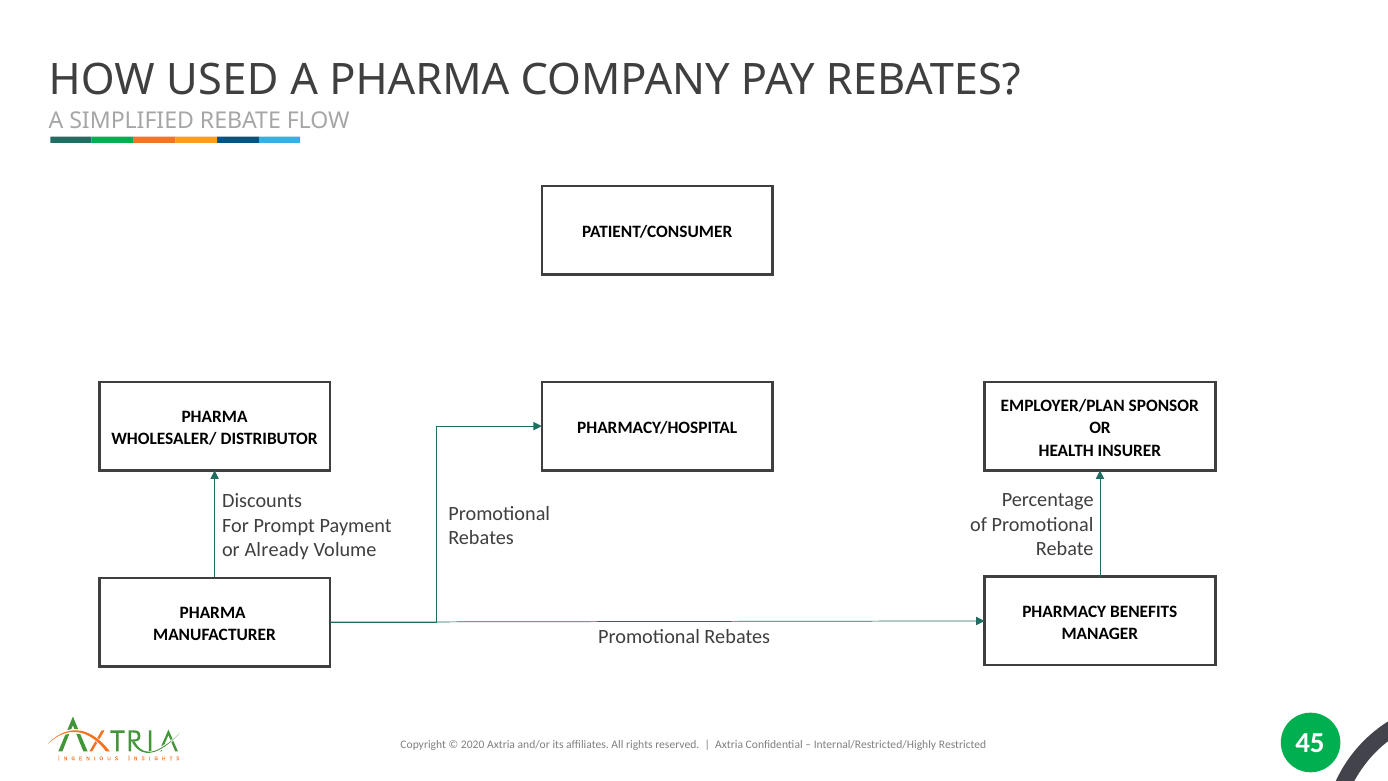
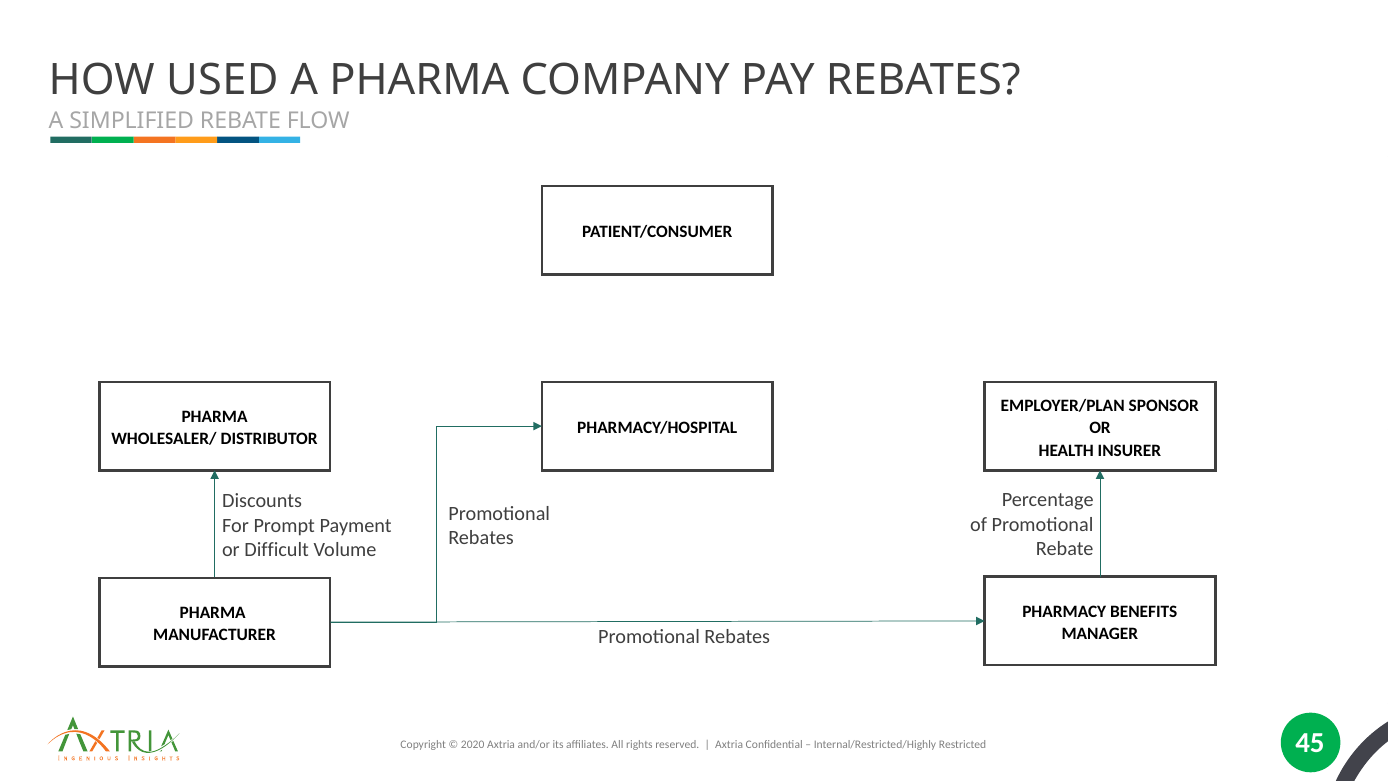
Already: Already -> Difficult (277, 550)
